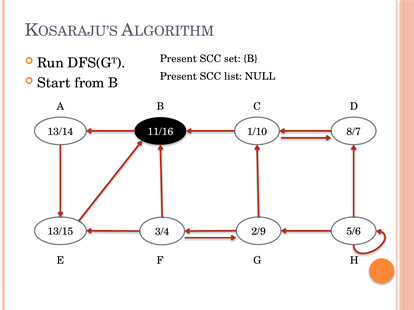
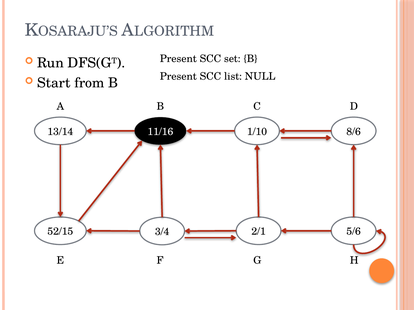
8/7: 8/7 -> 8/6 (354, 132)
13/15: 13/15 -> 52/15 (60, 232)
2/9: 2/9 -> 2/1 (259, 232)
